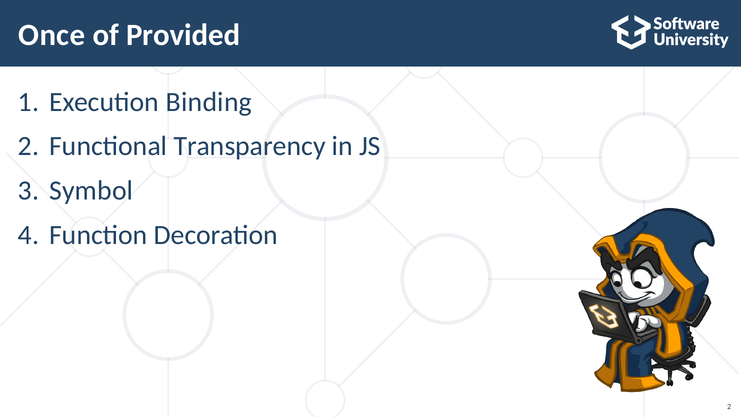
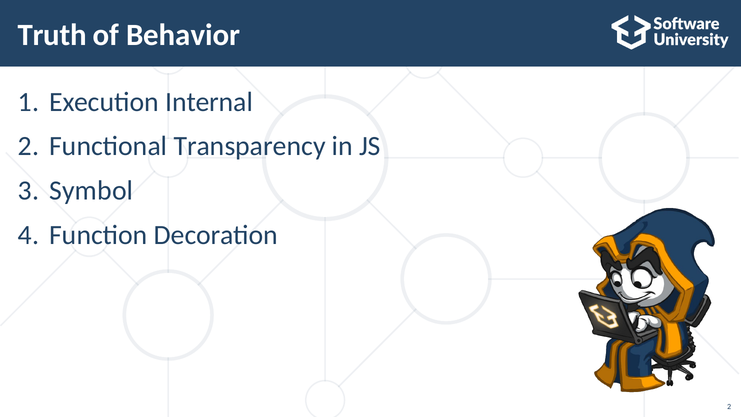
Once: Once -> Truth (52, 35)
Provided: Provided -> Behavior (183, 35)
Binding: Binding -> Internal (209, 102)
